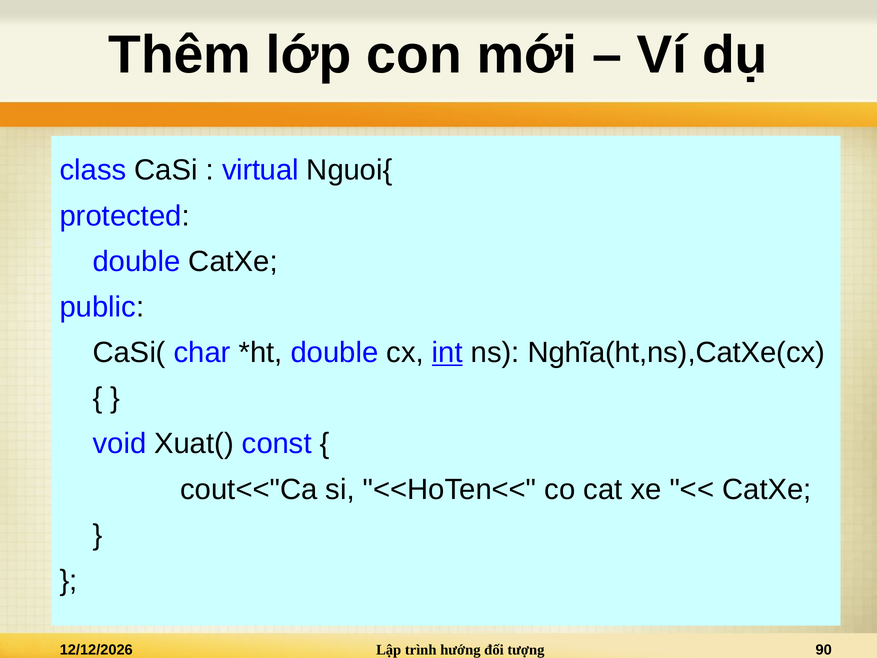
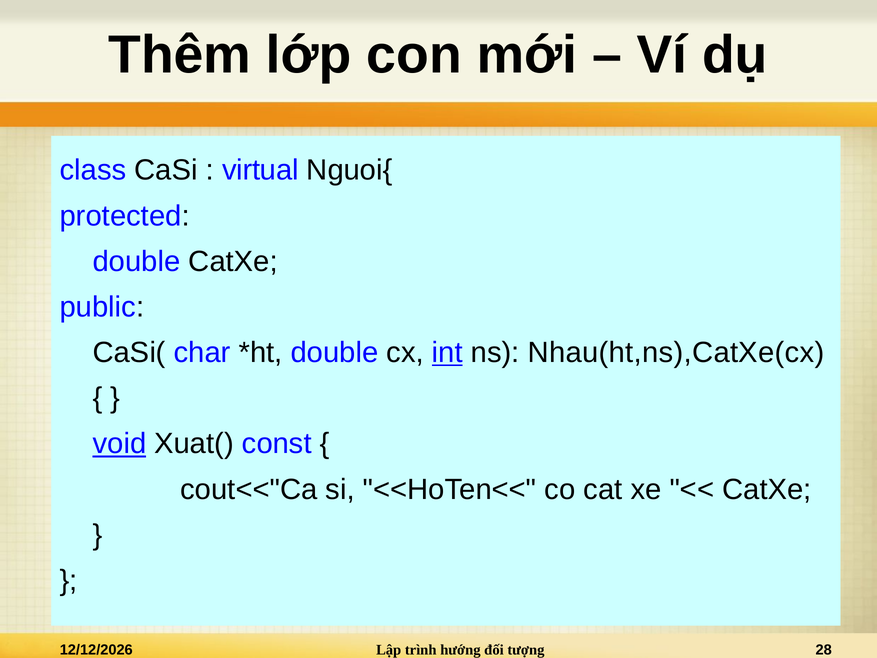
Nghĩa(ht,ns),CatXe(cx: Nghĩa(ht,ns),CatXe(cx -> Nhau(ht,ns),CatXe(cx (676, 353)
void underline: none -> present (119, 444)
90: 90 -> 28 (824, 650)
